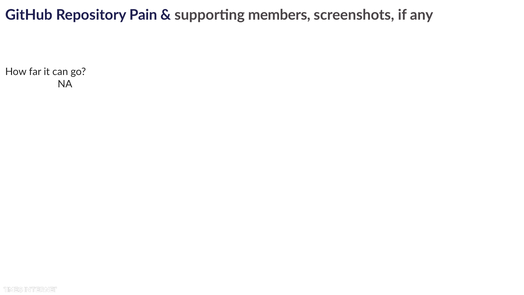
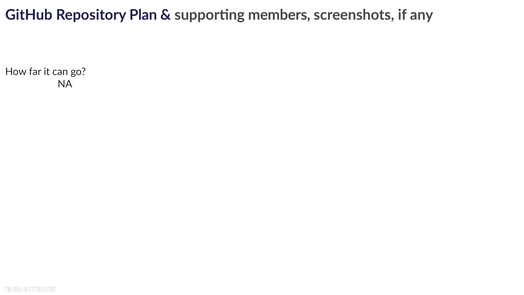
Pain: Pain -> Plan (143, 15)
